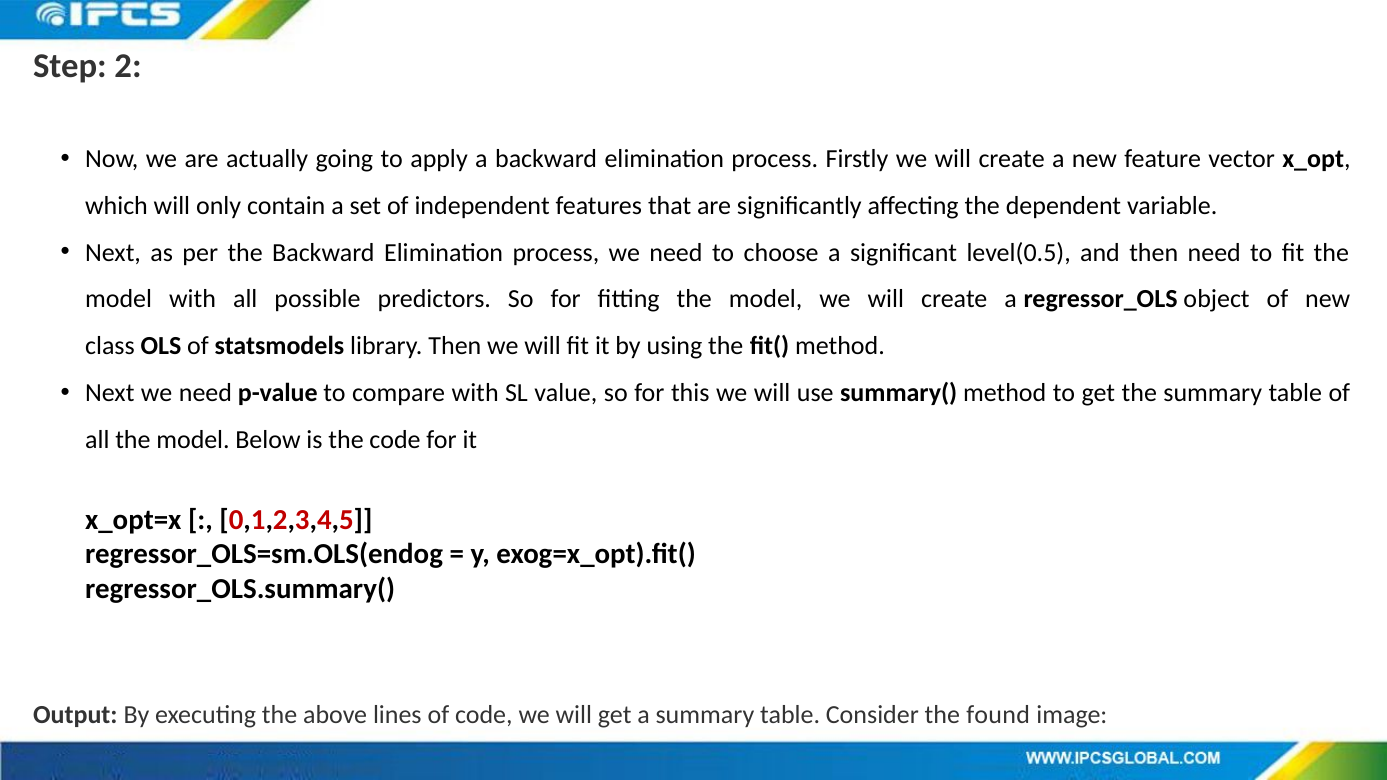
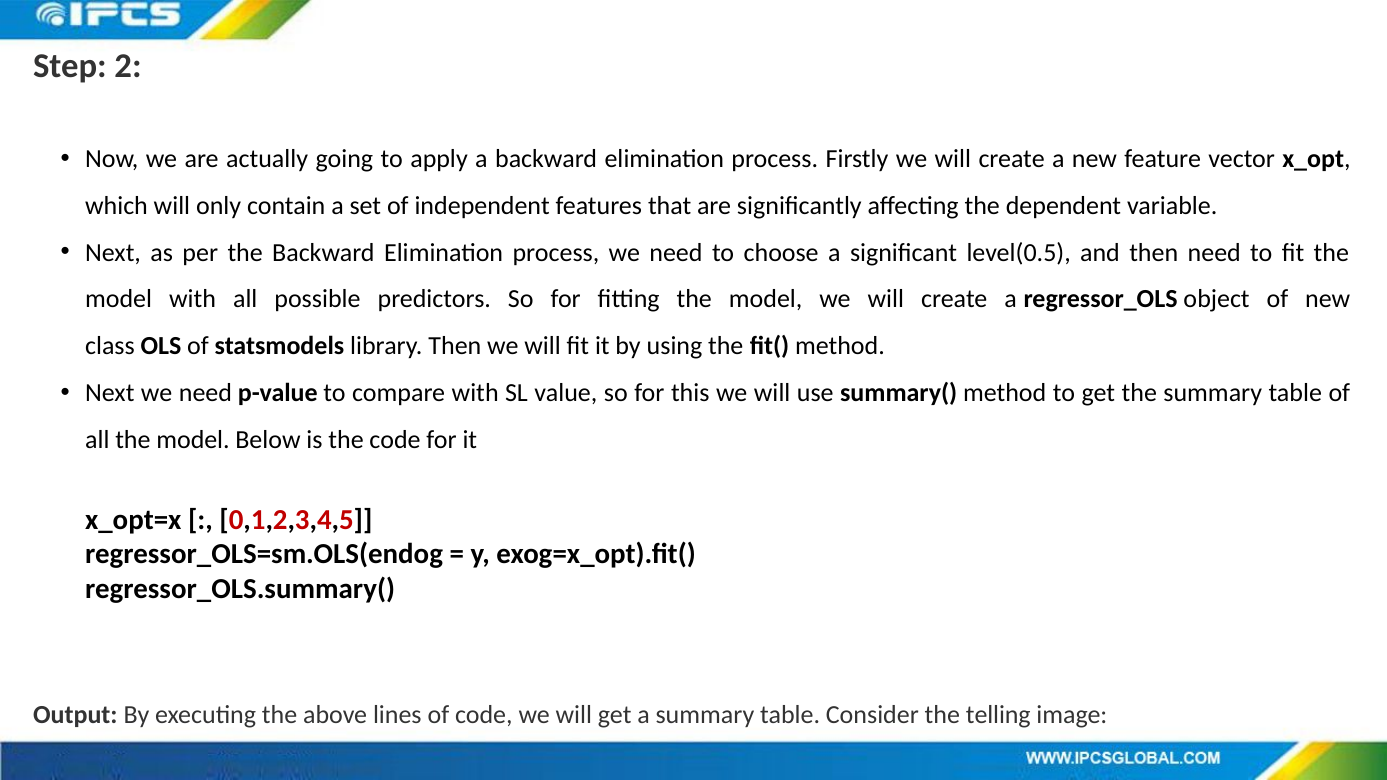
found: found -> telling (998, 715)
